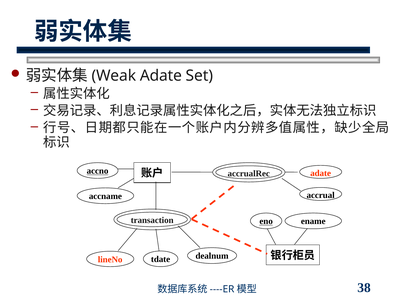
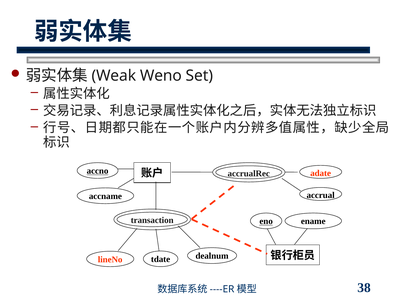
Adate: Adate -> Weno (161, 76)
